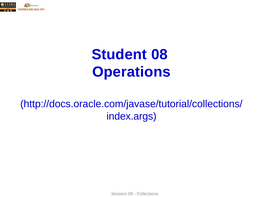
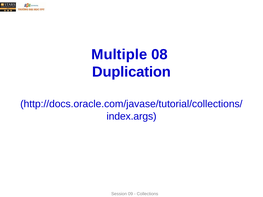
Student: Student -> Multiple (119, 54)
Operations: Operations -> Duplication (132, 72)
